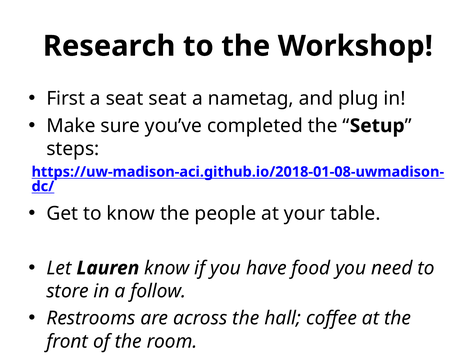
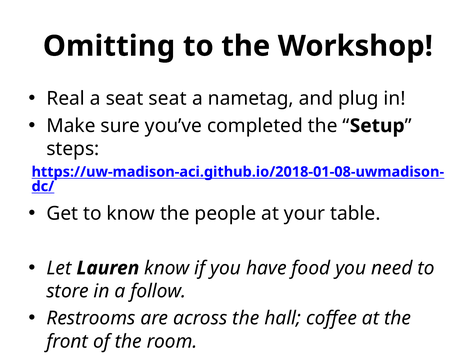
Research: Research -> Omitting (109, 46)
First: First -> Real (66, 99)
